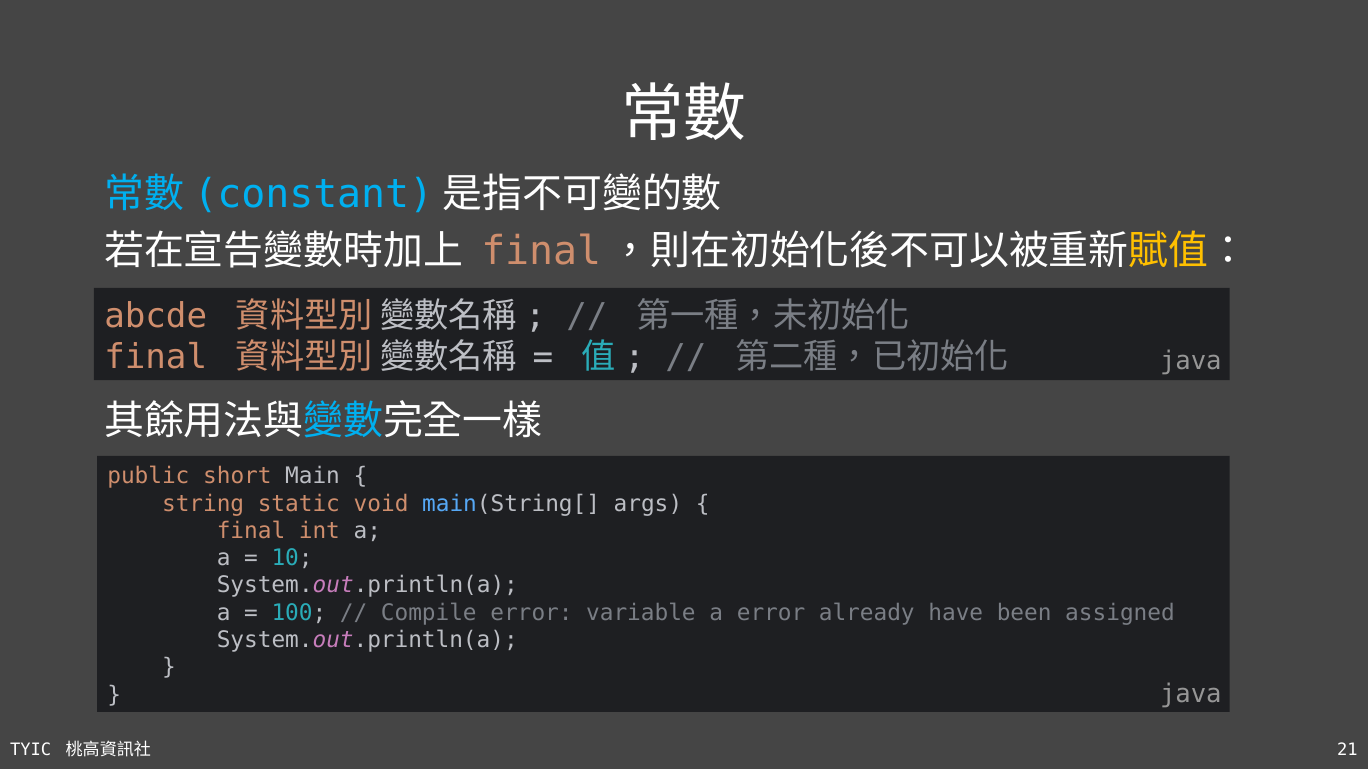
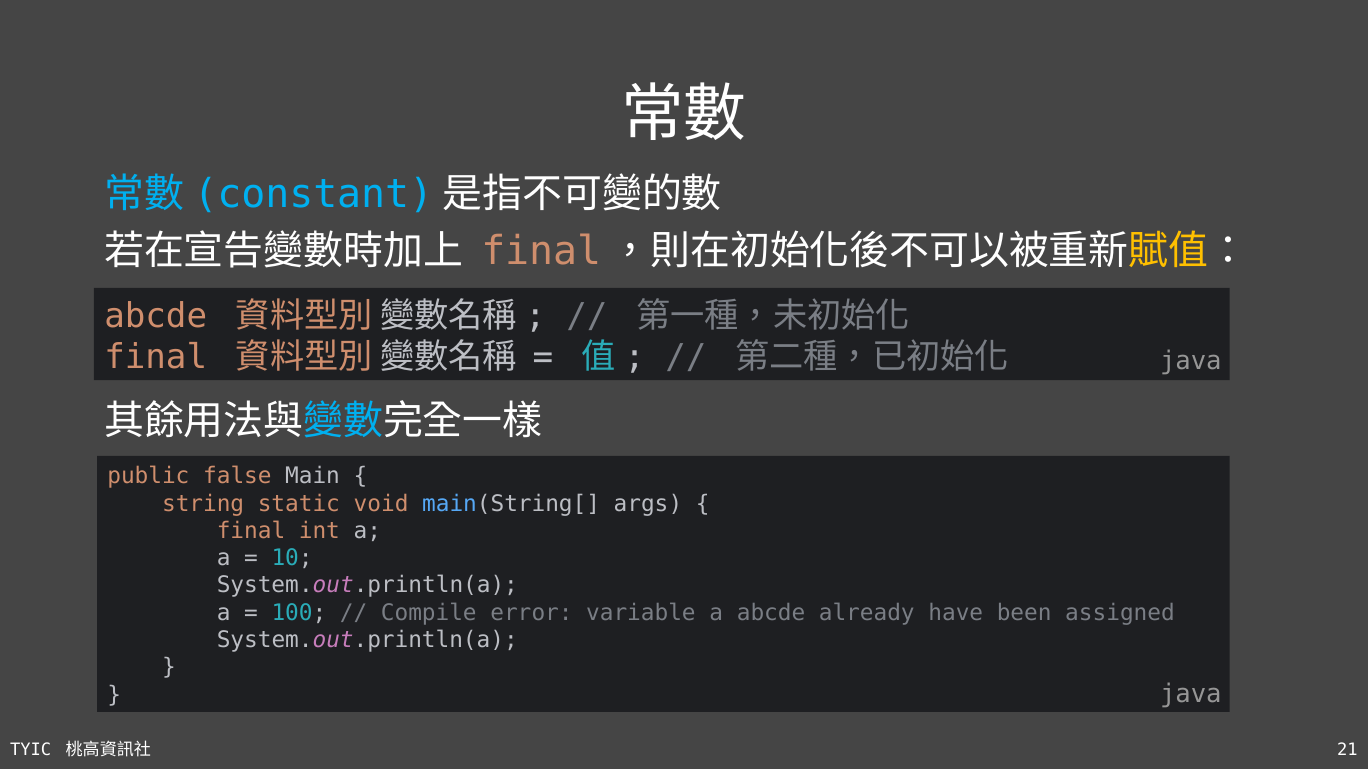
short: short -> false (237, 476)
a error: error -> abcde (771, 613)
